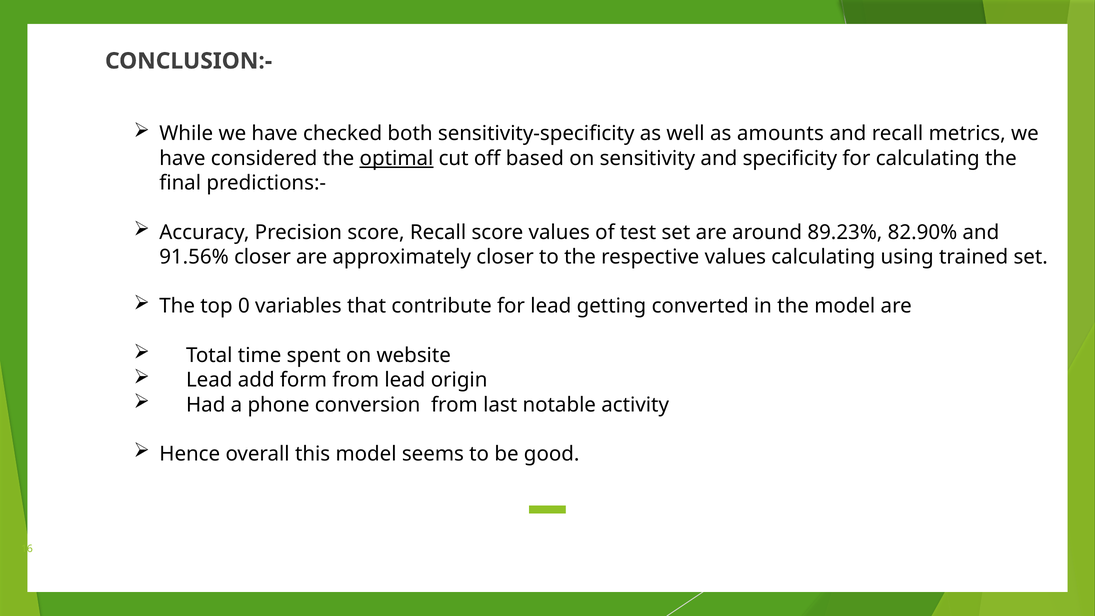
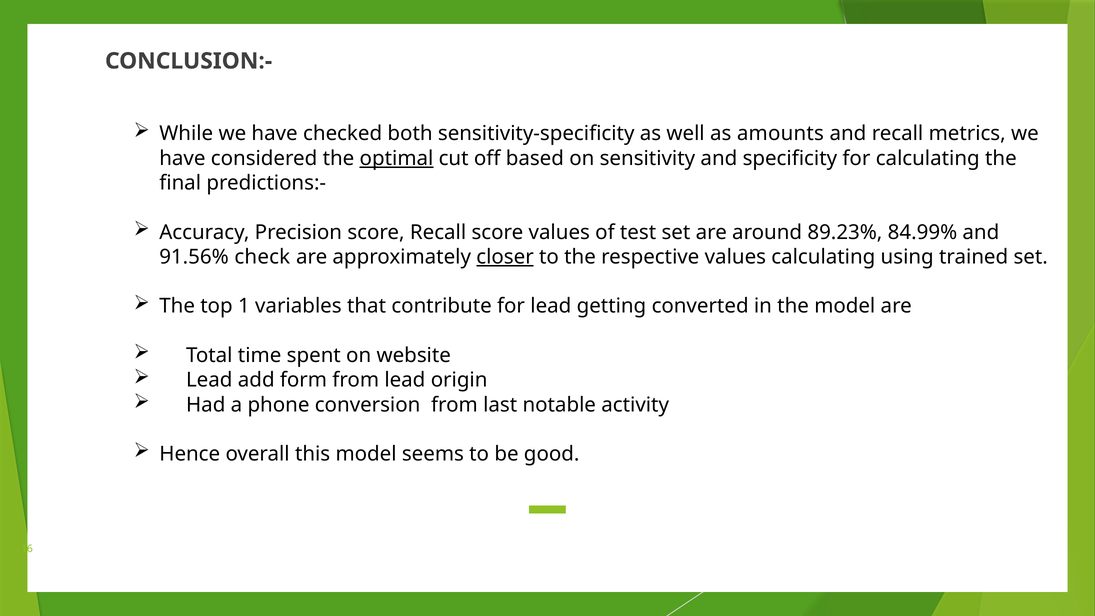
82.90%: 82.90% -> 84.99% (922, 232)
91.56% closer: closer -> check (262, 257)
closer underline: none -> present (505, 257)
0: 0 -> 1 (244, 306)
